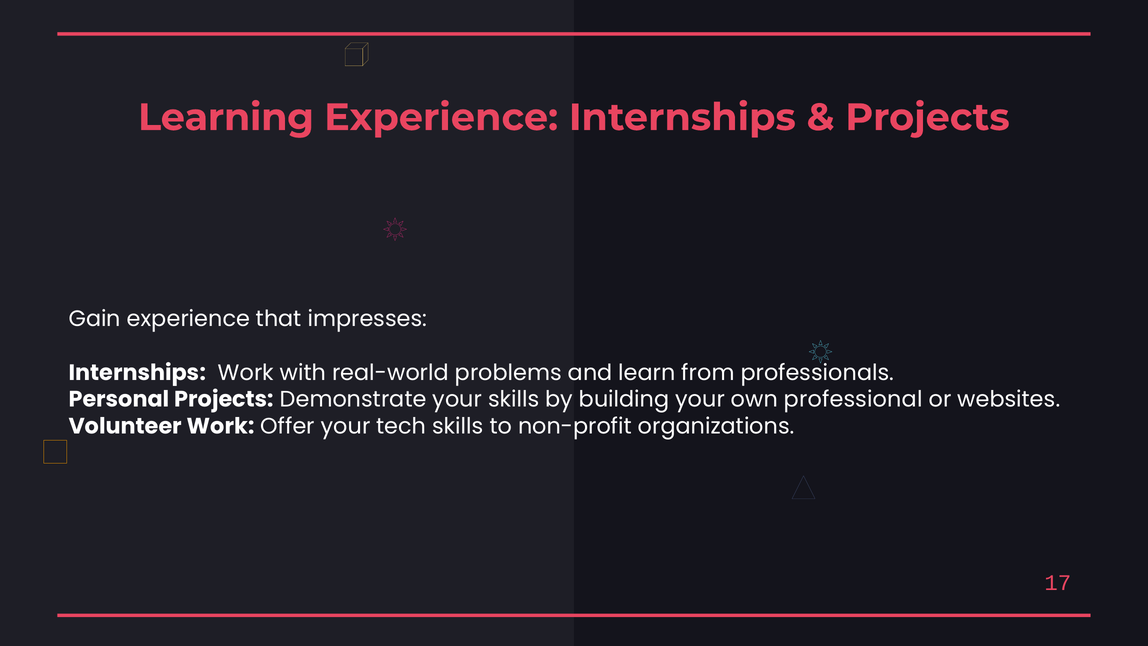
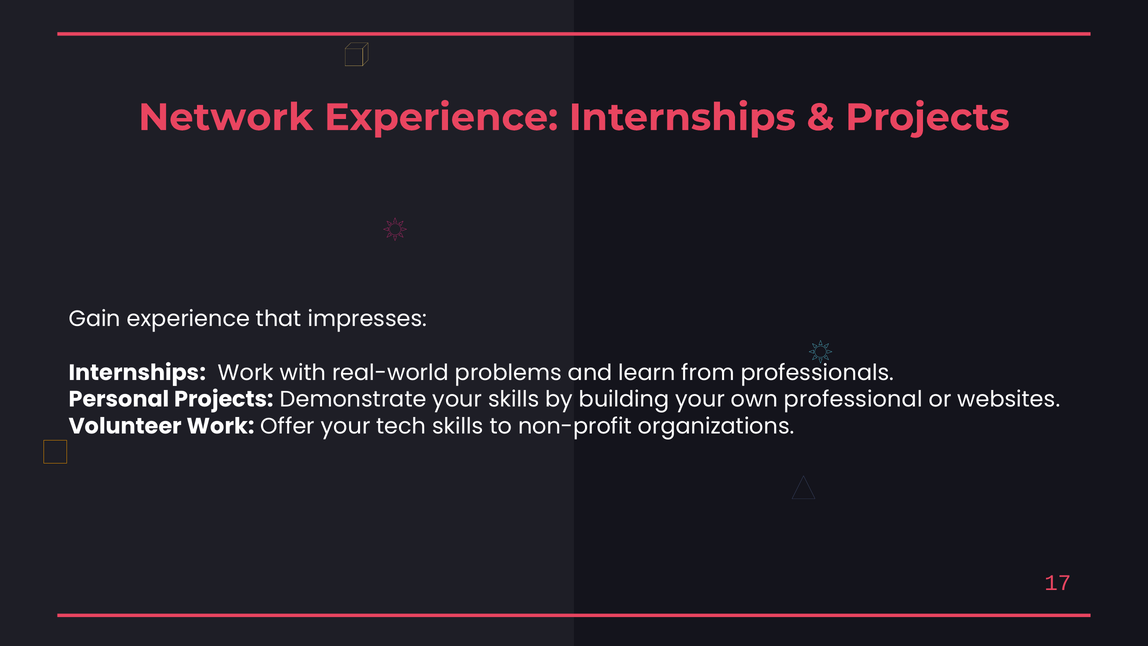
Learning: Learning -> Network (226, 117)
